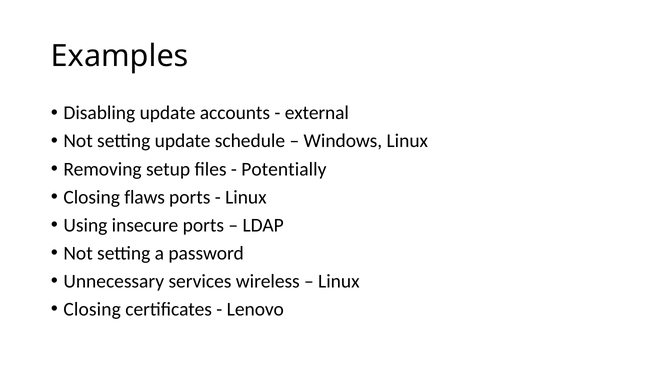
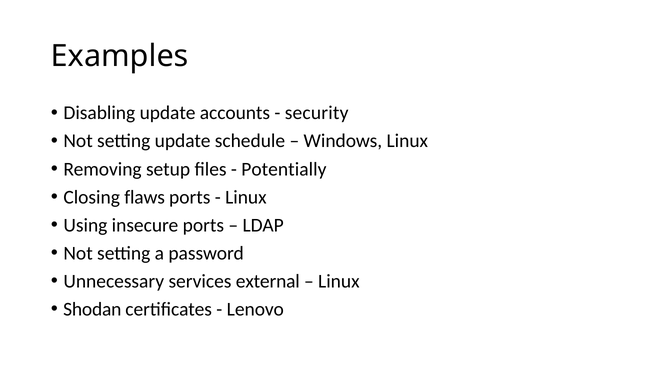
external: external -> security (317, 113)
wireless: wireless -> external (268, 281)
Closing: Closing -> Shodan (92, 309)
